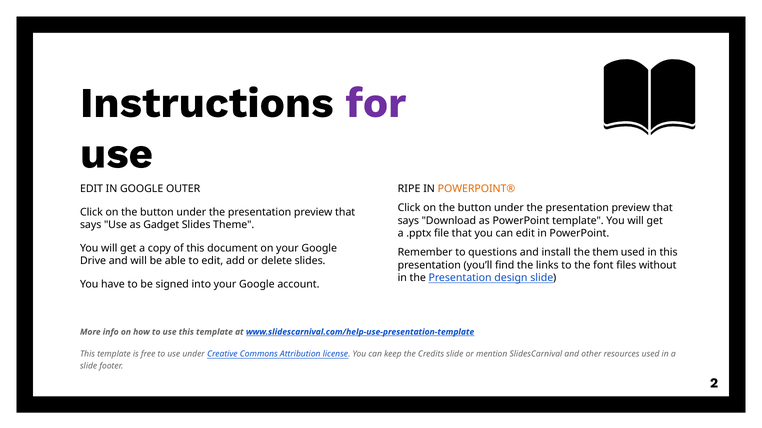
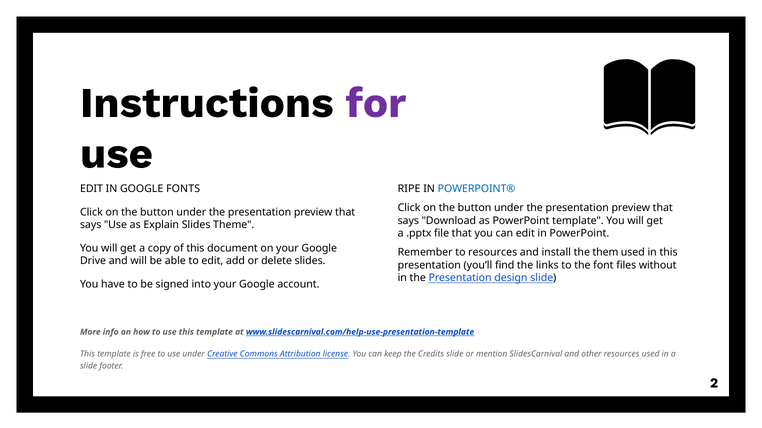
OUTER: OUTER -> FONTS (183, 189)
POWERPOINT® colour: orange -> blue (476, 189)
Gadget: Gadget -> Explain (161, 225)
to questions: questions -> resources (493, 253)
